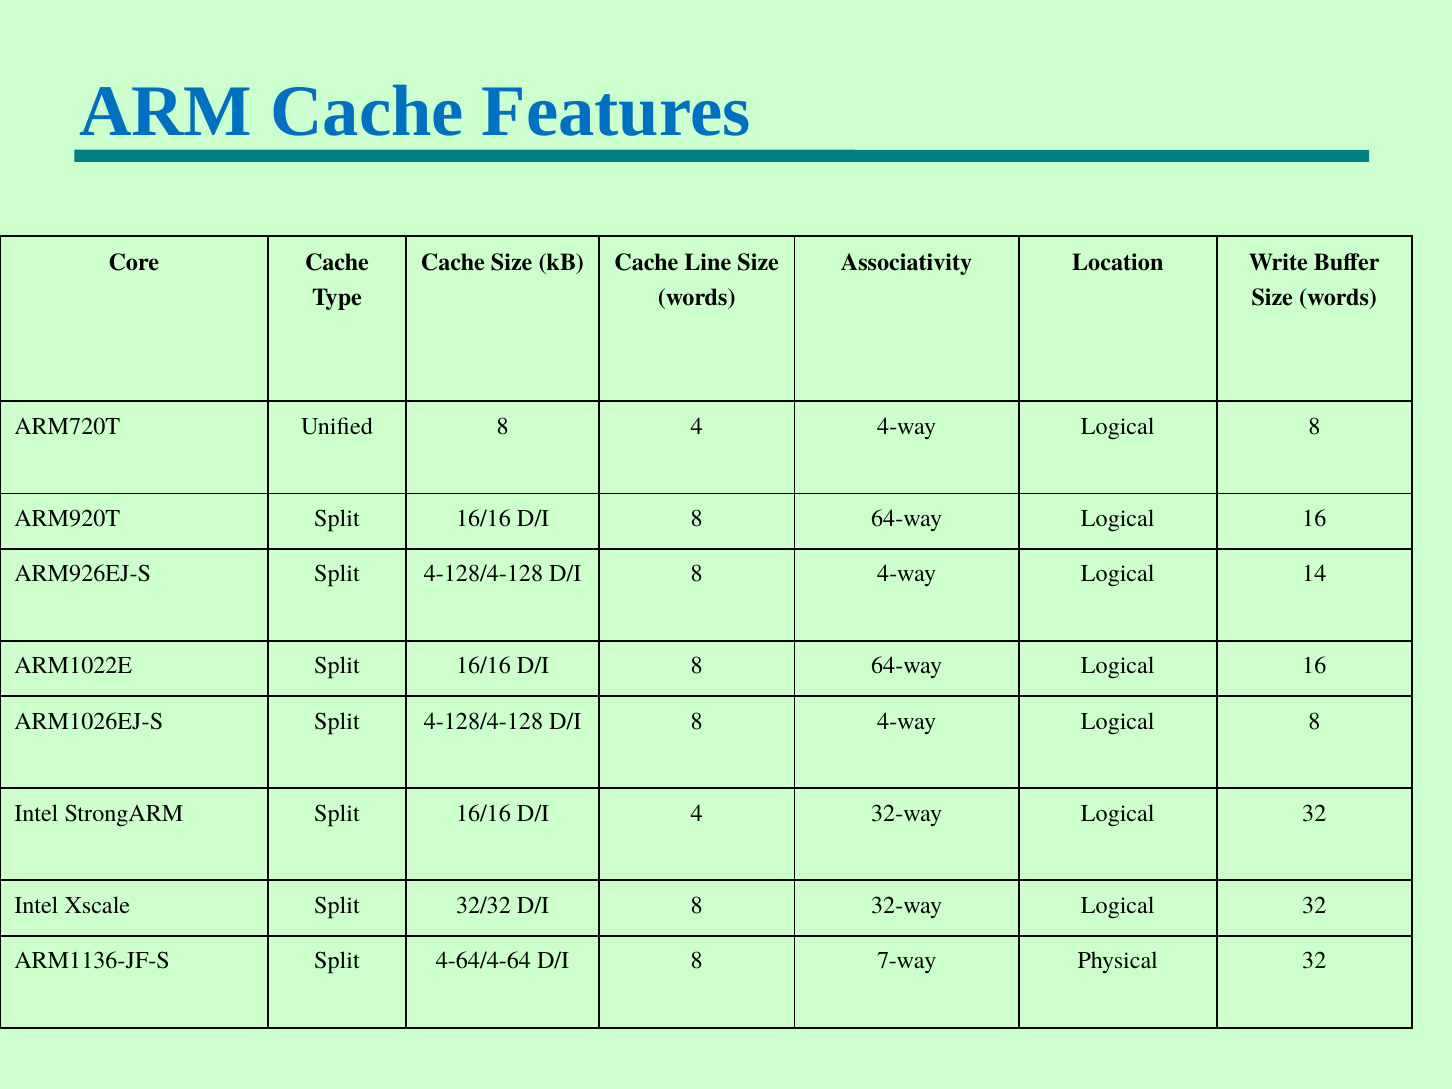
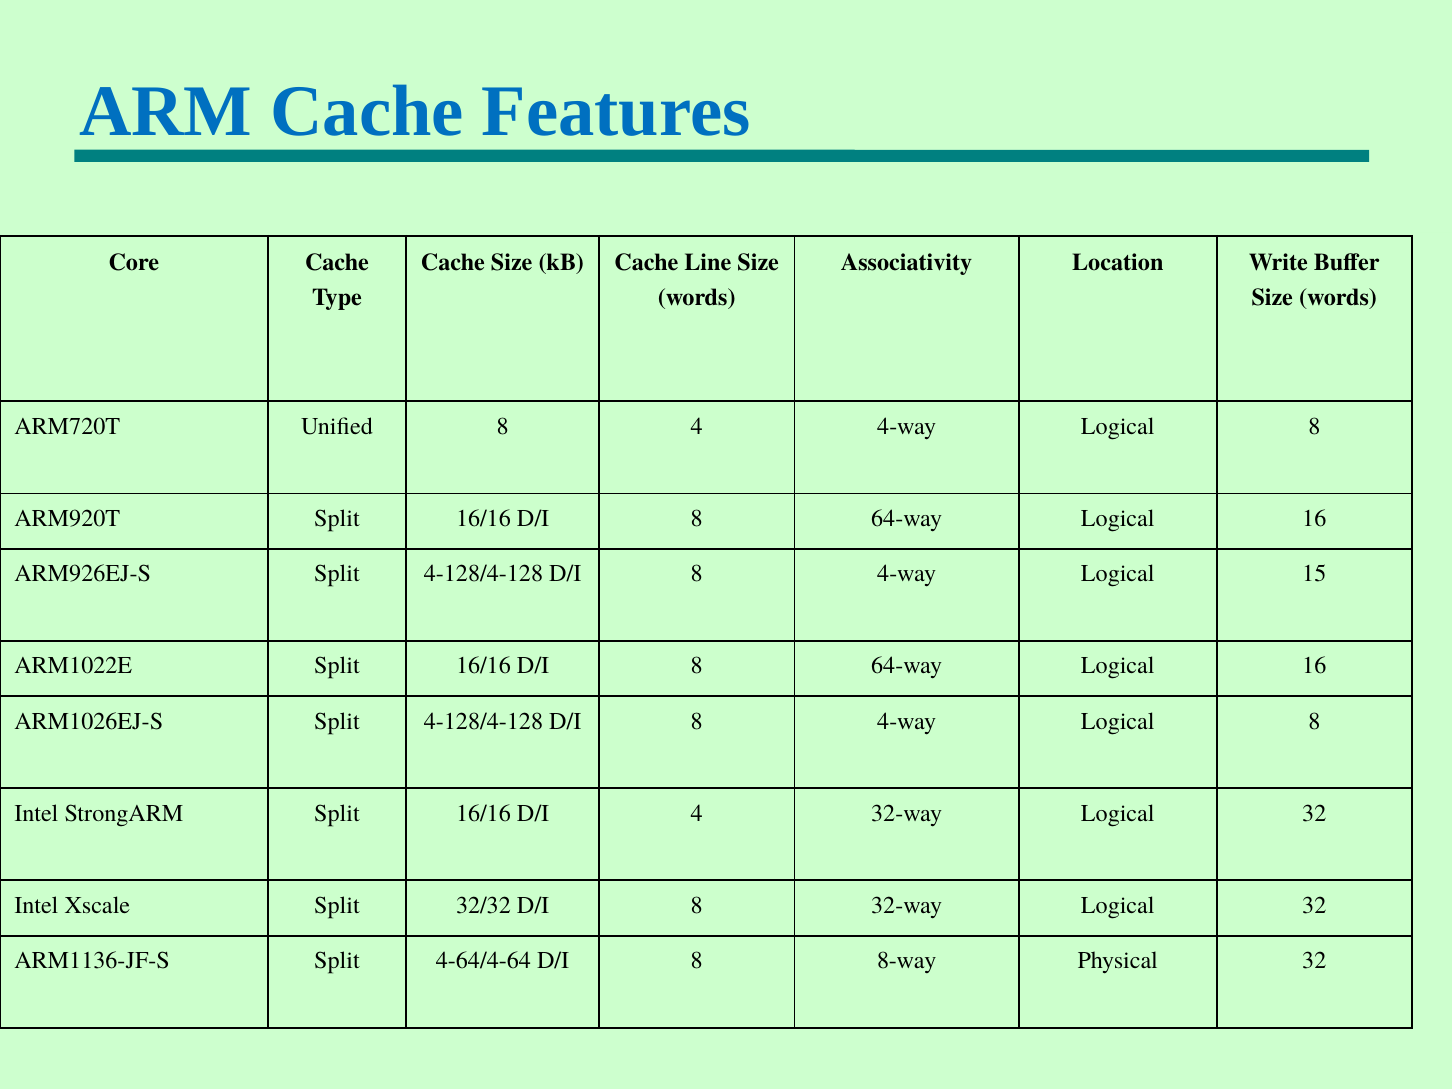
14: 14 -> 15 (1314, 574)
7-way: 7-way -> 8-way (907, 961)
